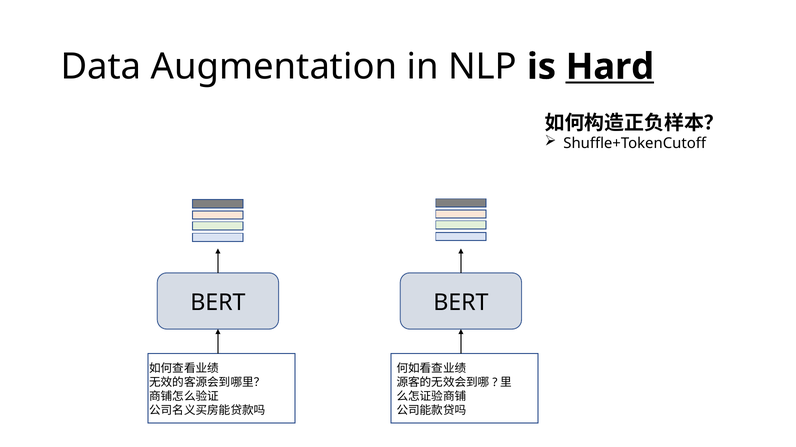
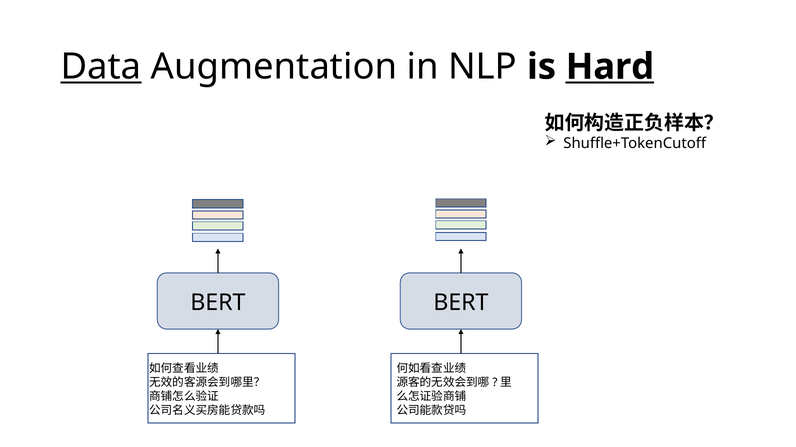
Data underline: none -> present (101, 67)
